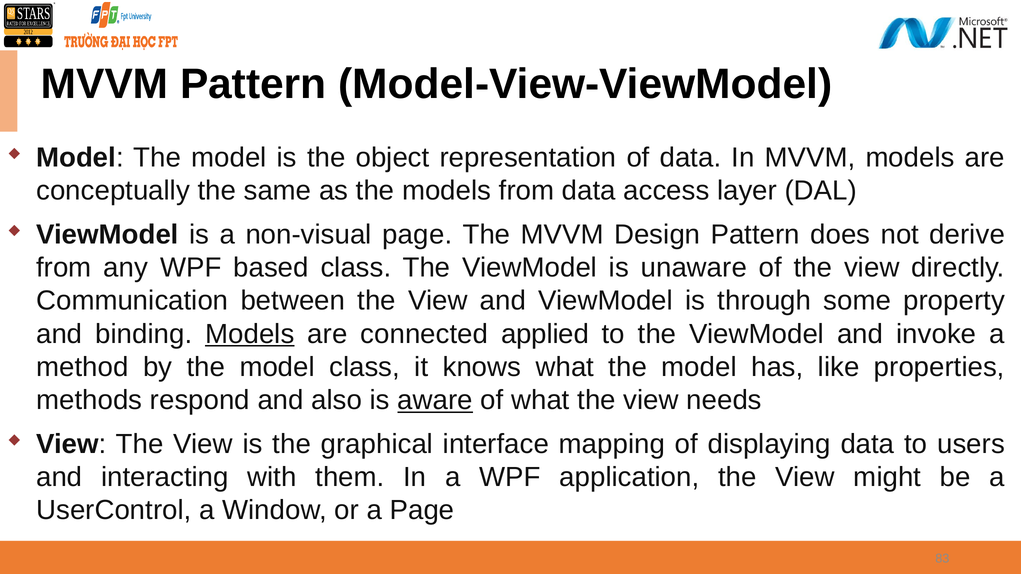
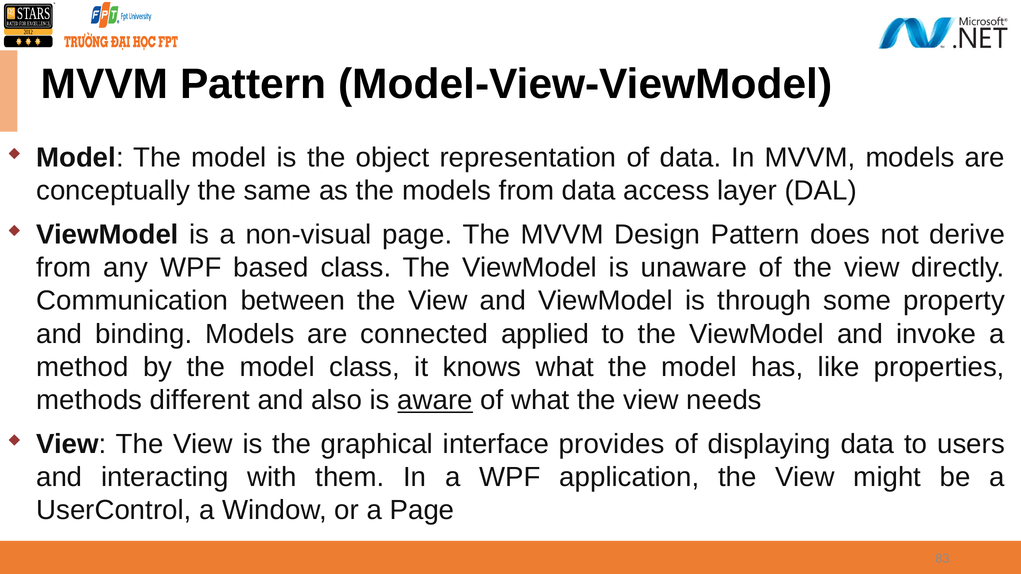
Models underline: present -> none (250, 334)
respond: respond -> different (200, 400)
mapping: mapping -> provides (612, 444)
